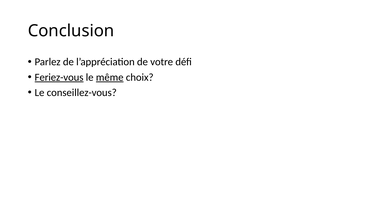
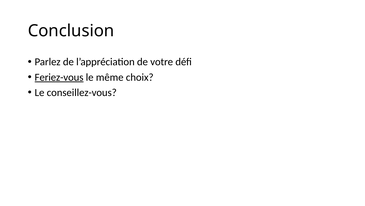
même underline: present -> none (110, 77)
